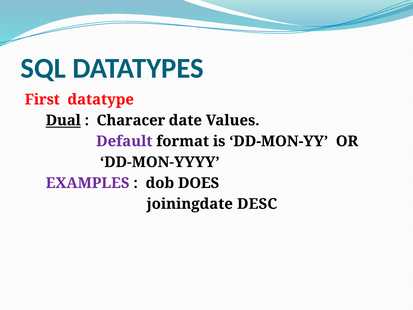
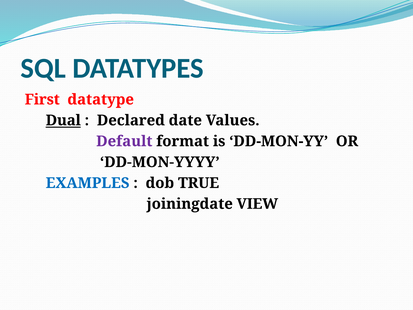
Characer: Characer -> Declared (131, 120)
EXAMPLES colour: purple -> blue (88, 183)
DOES: DOES -> TRUE (199, 183)
DESC: DESC -> VIEW (257, 204)
